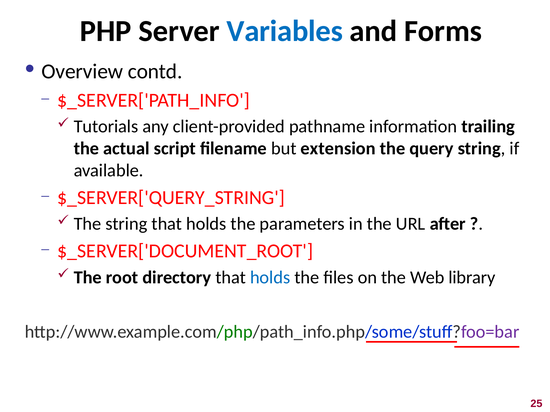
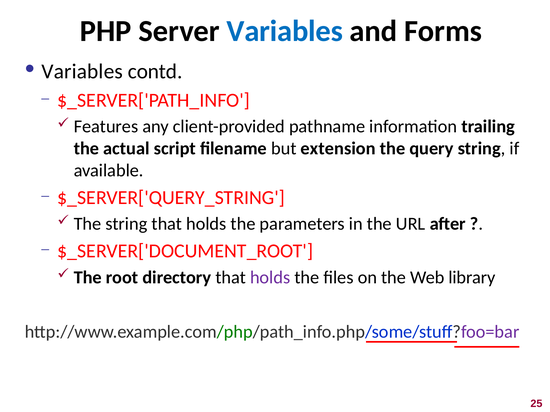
Overview: Overview -> Variables (82, 72)
Tutorials: Tutorials -> Features (106, 127)
holds colour: blue -> purple (270, 278)
